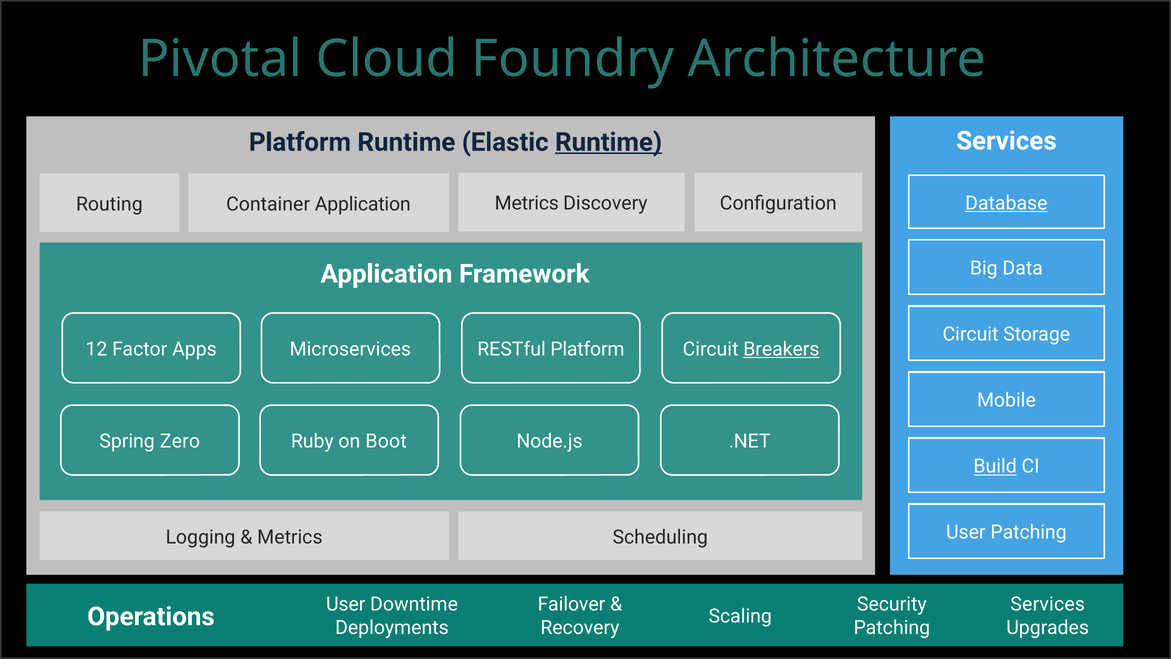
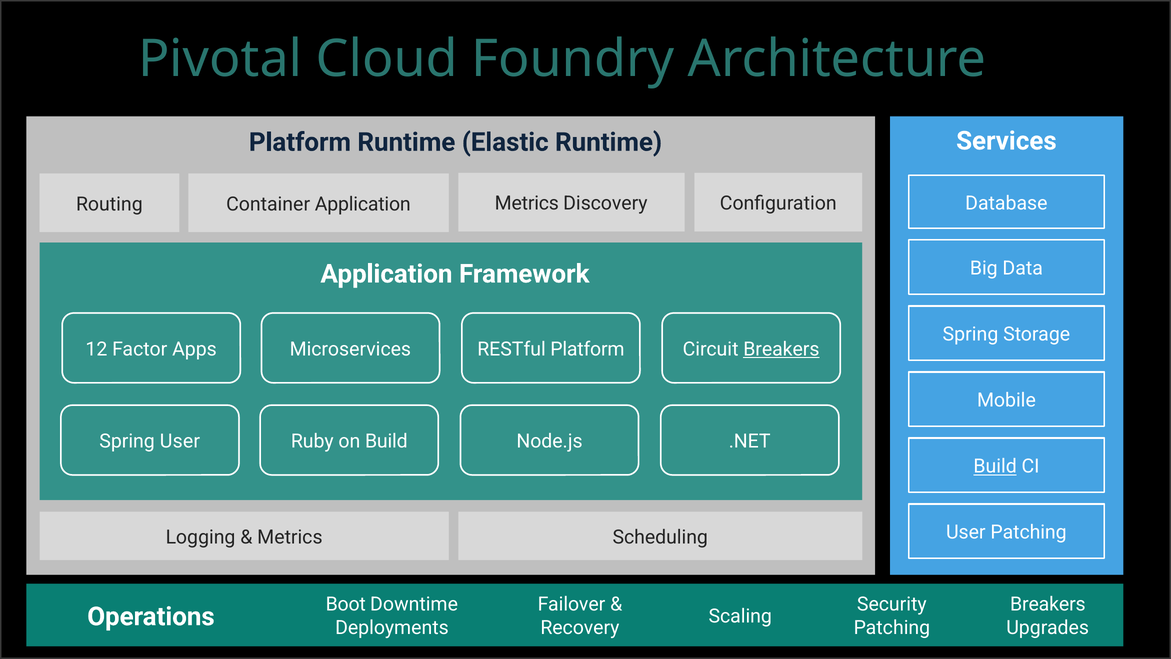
Runtime underline: present -> none (609, 142)
Database underline: present -> none (1006, 203)
Circuit: Circuit -> Spring (970, 334)
Spring Zero: Zero -> User (180, 441)
on Boot: Boot -> Build (386, 441)
User: User -> Boot (346, 604)
Services: Services -> Breakers (1048, 604)
